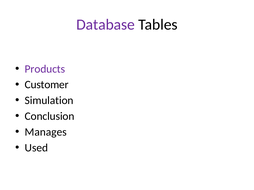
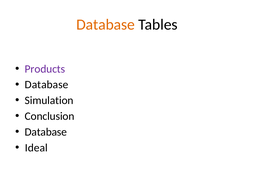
Database colour: purple -> orange (106, 25)
Customer: Customer -> Database (47, 85)
Manages: Manages -> Database (46, 132)
Used: Used -> Ideal (36, 148)
